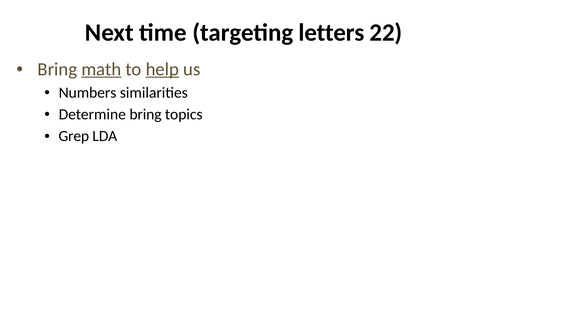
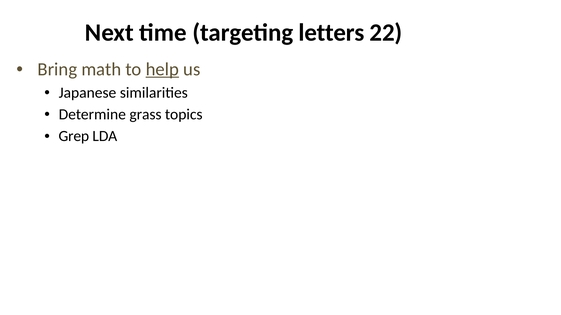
math underline: present -> none (101, 69)
Numbers: Numbers -> Japanese (87, 93)
Determine bring: bring -> grass (145, 115)
